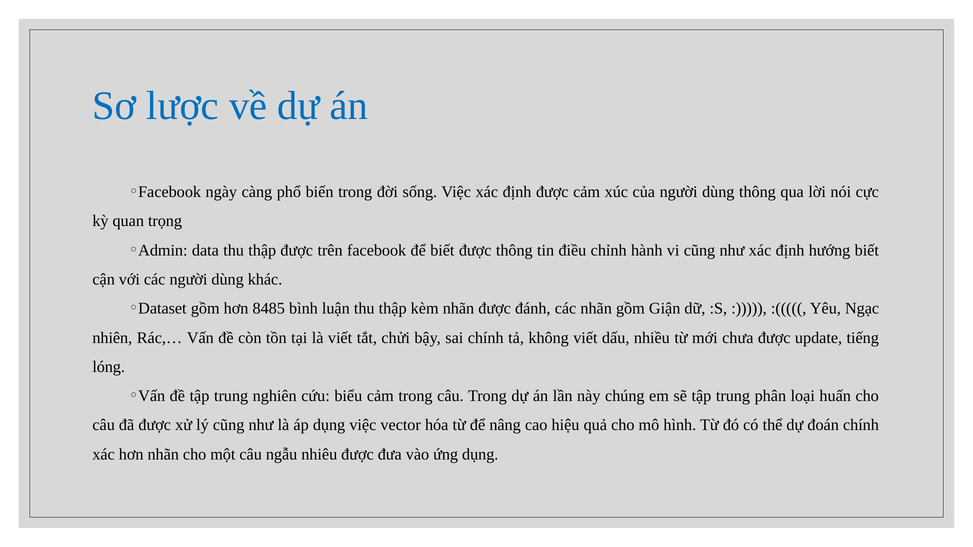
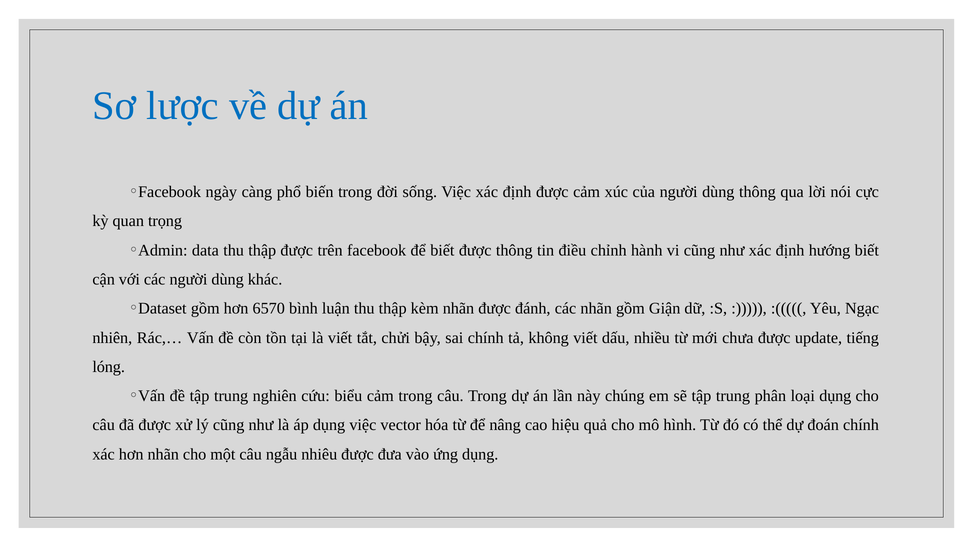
8485: 8485 -> 6570 (269, 309)
loại huấn: huấn -> dụng (835, 396)
